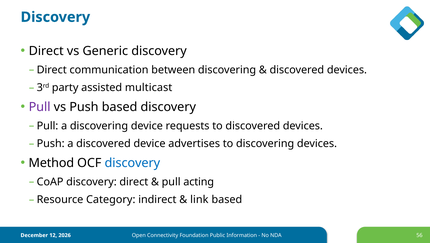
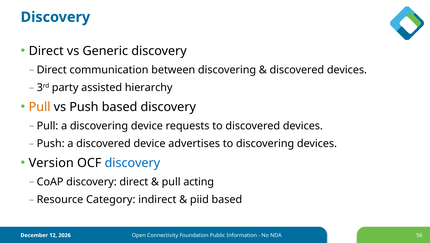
multicast: multicast -> hierarchy (149, 87)
Pull colour: purple -> orange (40, 107)
Method: Method -> Version (51, 163)
link: link -> piid (199, 199)
